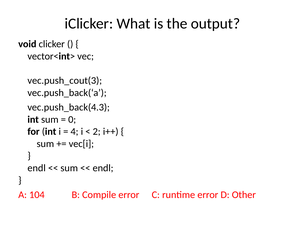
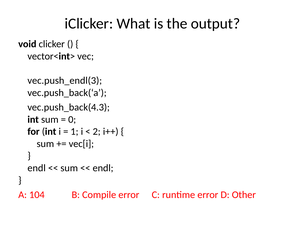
vec.push_cout(3: vec.push_cout(3 -> vec.push_endl(3 (65, 81)
4: 4 -> 1 (74, 132)
